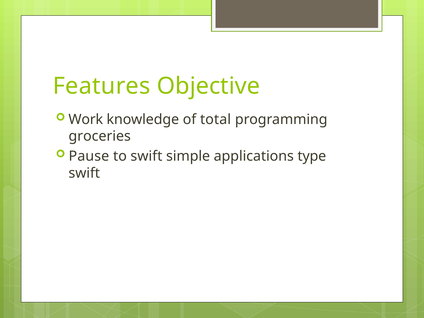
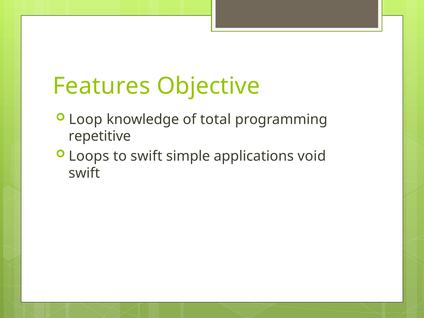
Work: Work -> Loop (86, 119)
groceries: groceries -> repetitive (100, 136)
Pause: Pause -> Loops (89, 156)
type: type -> void (312, 156)
